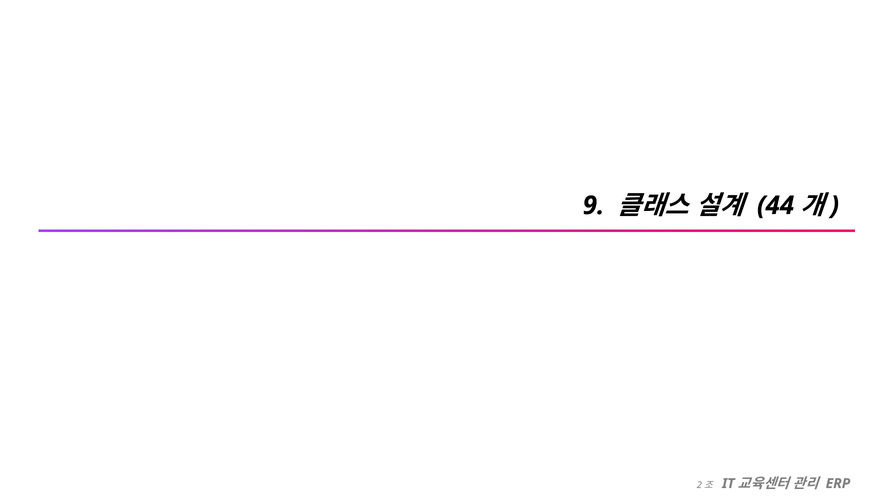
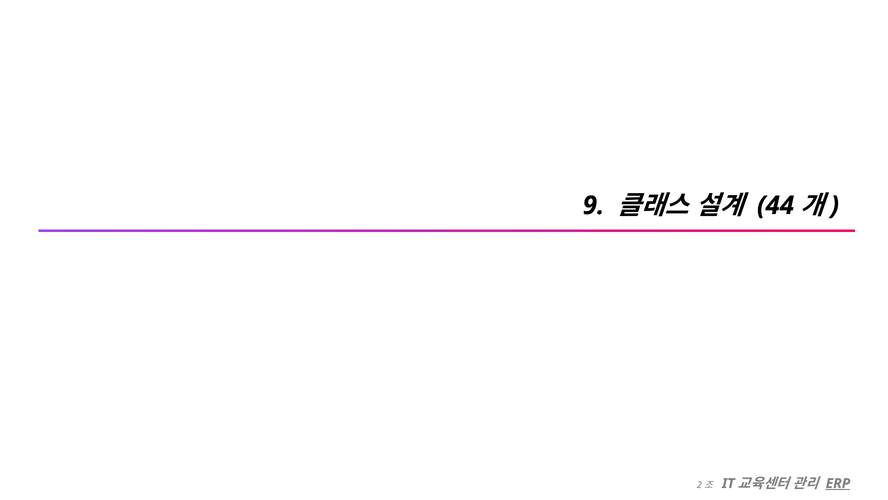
ERP underline: none -> present (838, 483)
